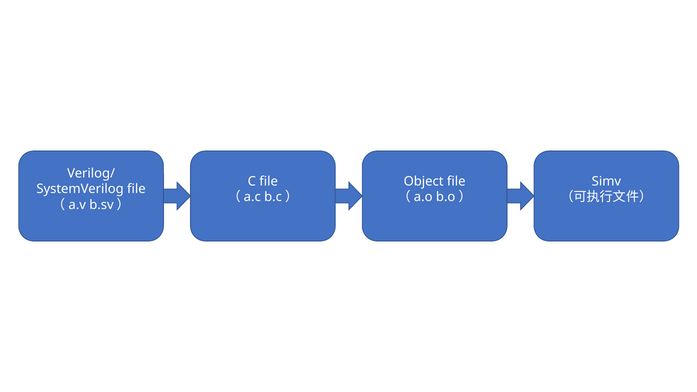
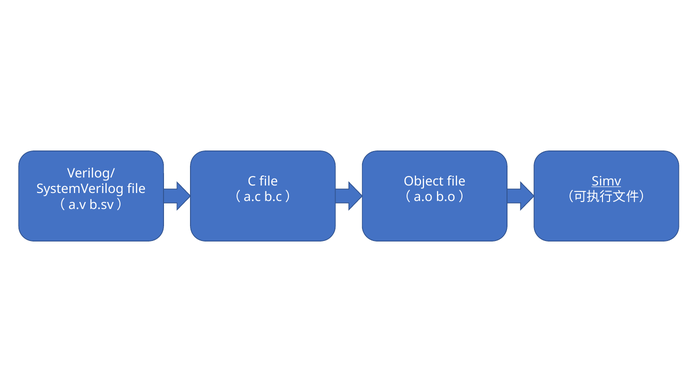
Simv underline: none -> present (606, 181)
